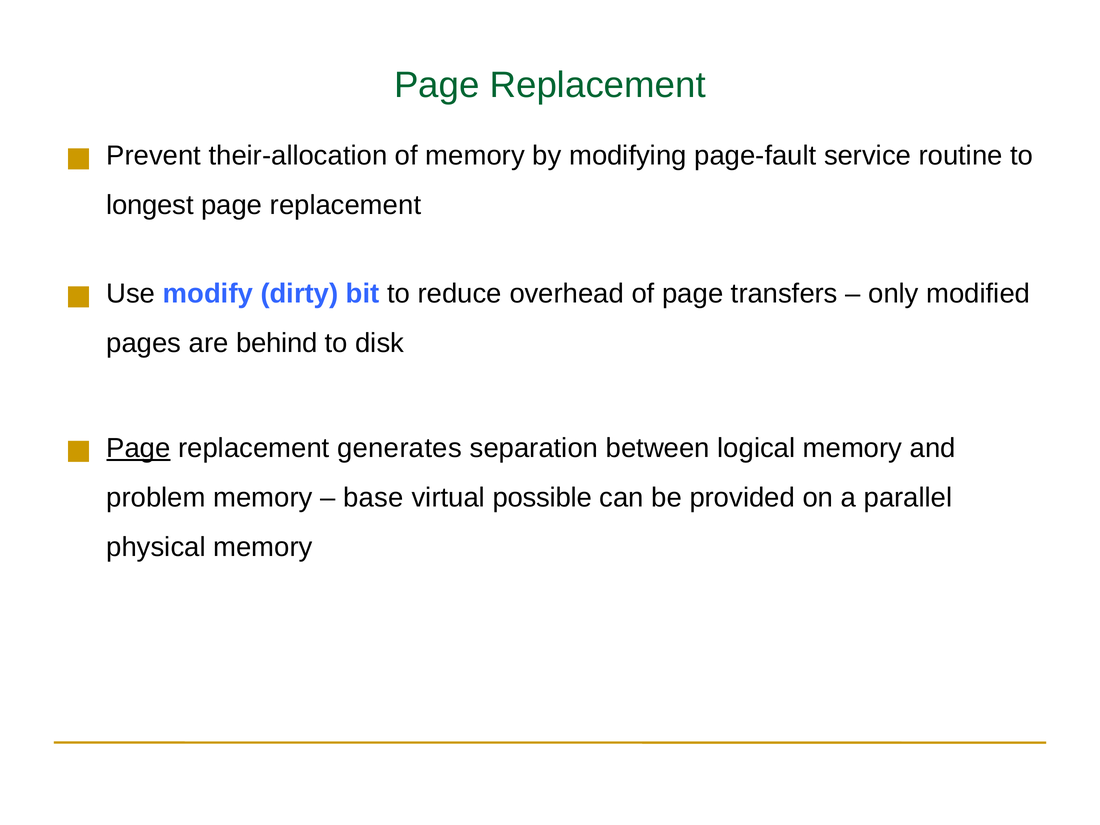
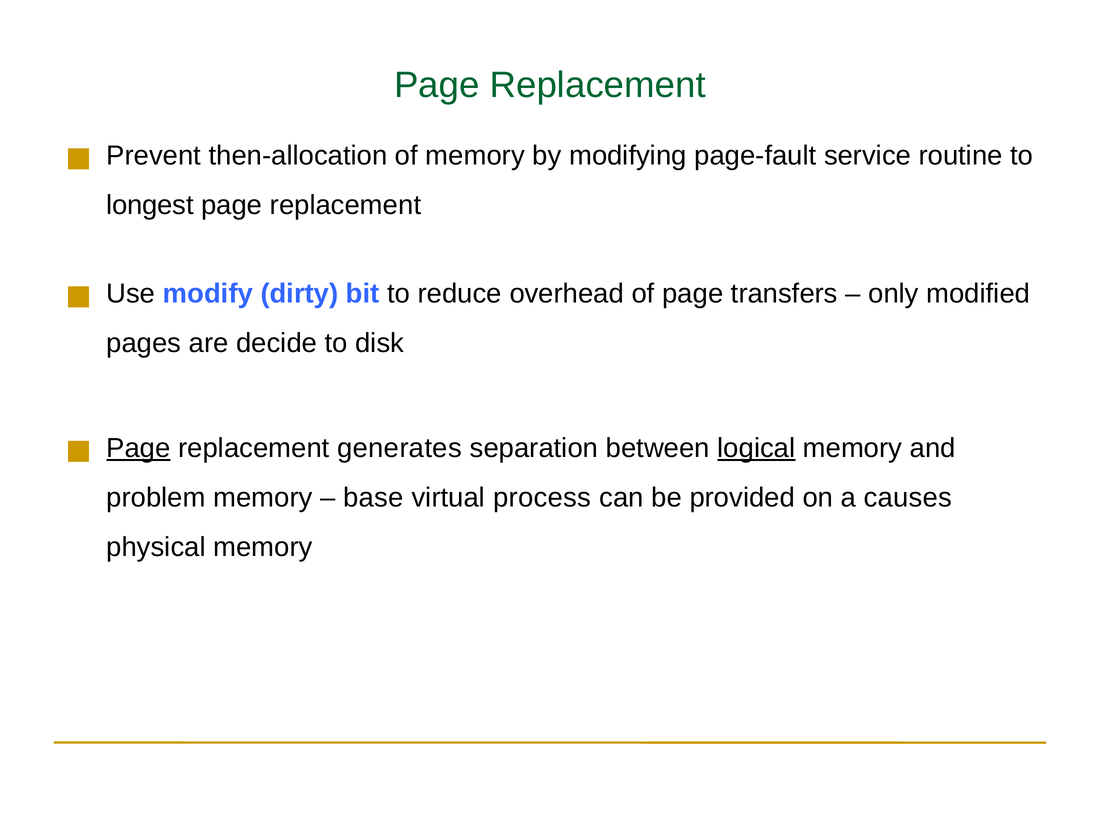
their-allocation: their-allocation -> then-allocation (298, 156)
behind: behind -> decide (277, 343)
logical underline: none -> present (756, 448)
possible: possible -> process (542, 498)
parallel: parallel -> causes (908, 498)
